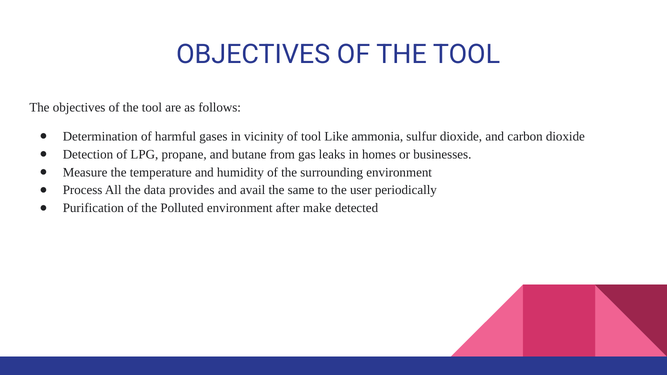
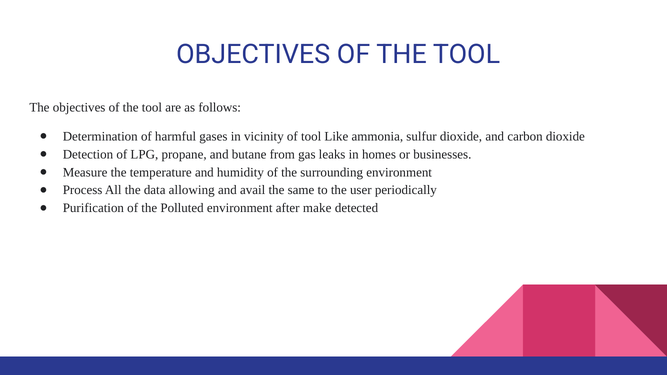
provides: provides -> allowing (192, 190)
